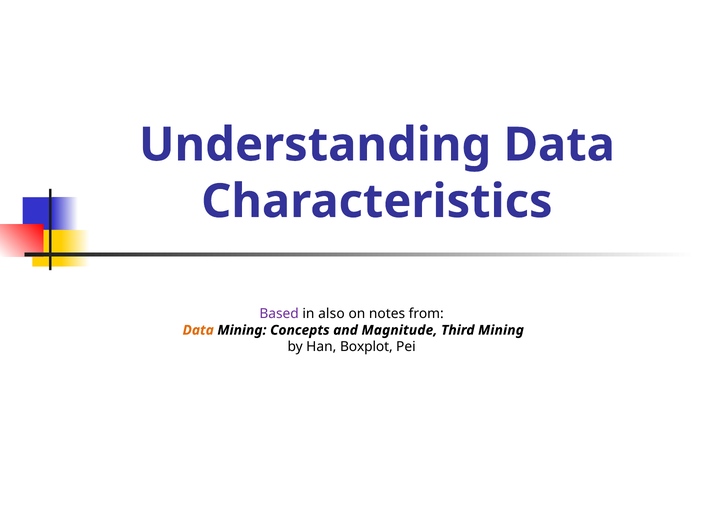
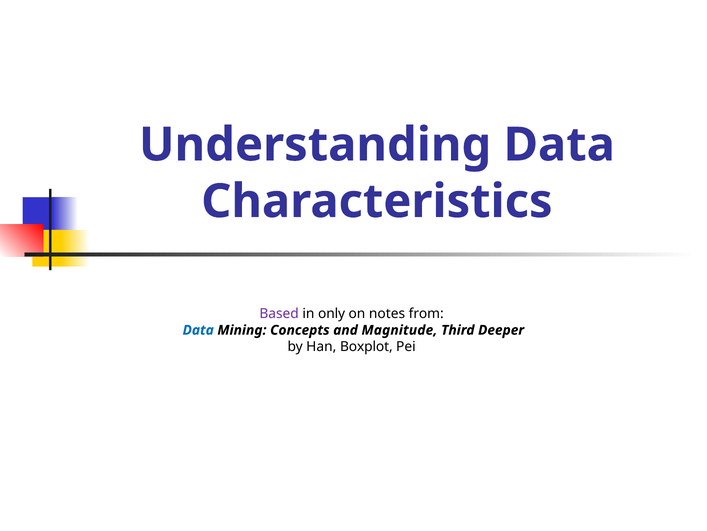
also: also -> only (332, 313)
Data colour: orange -> blue (198, 330)
Third Mining: Mining -> Deeper (501, 330)
